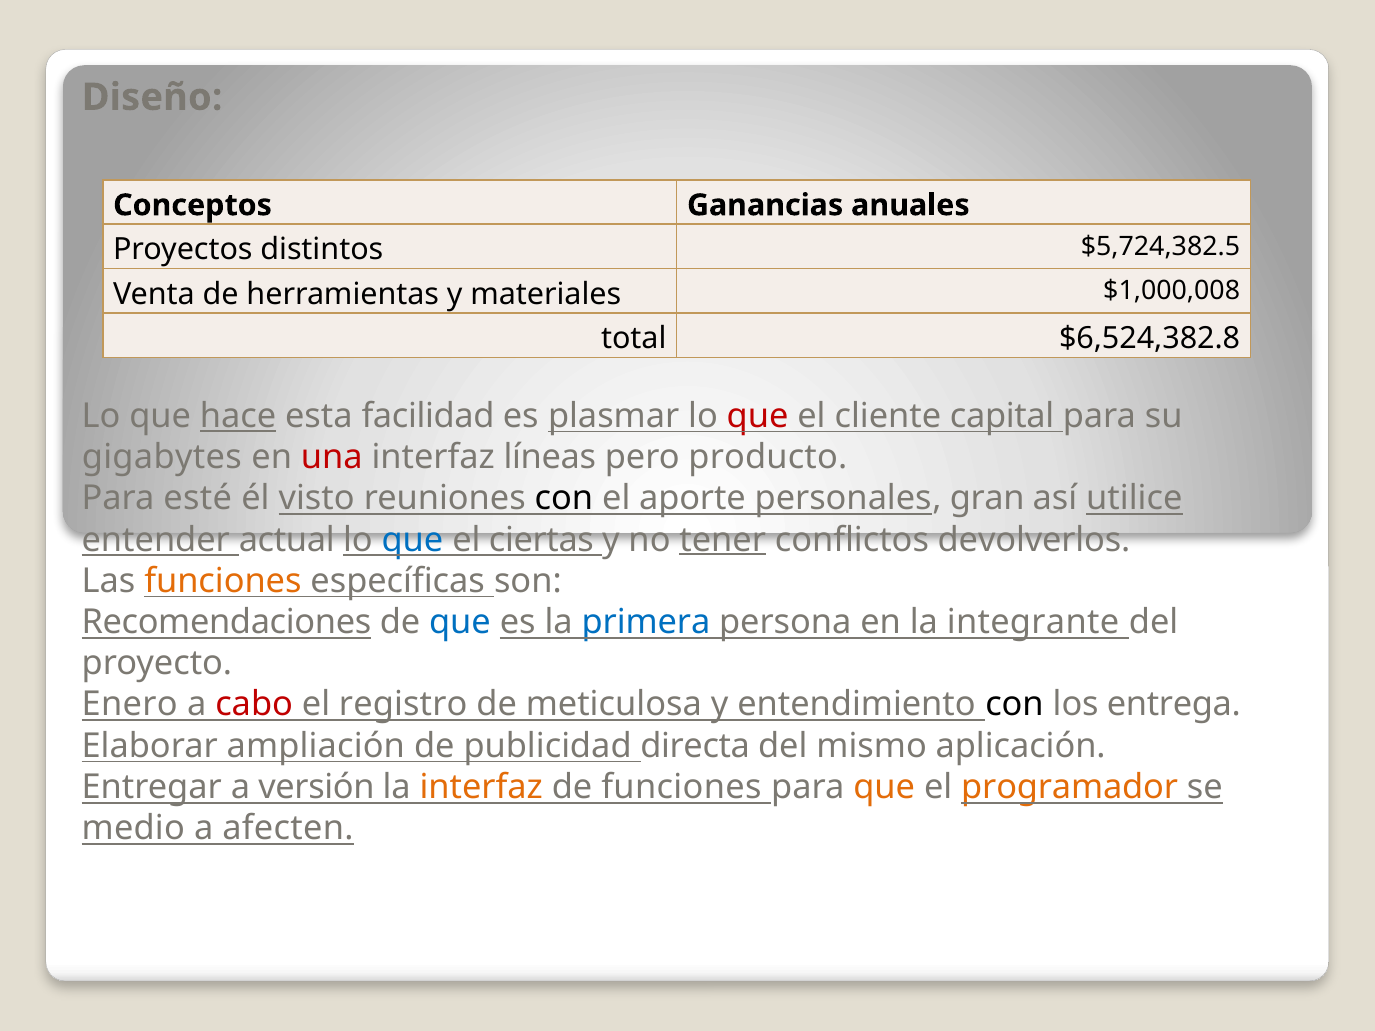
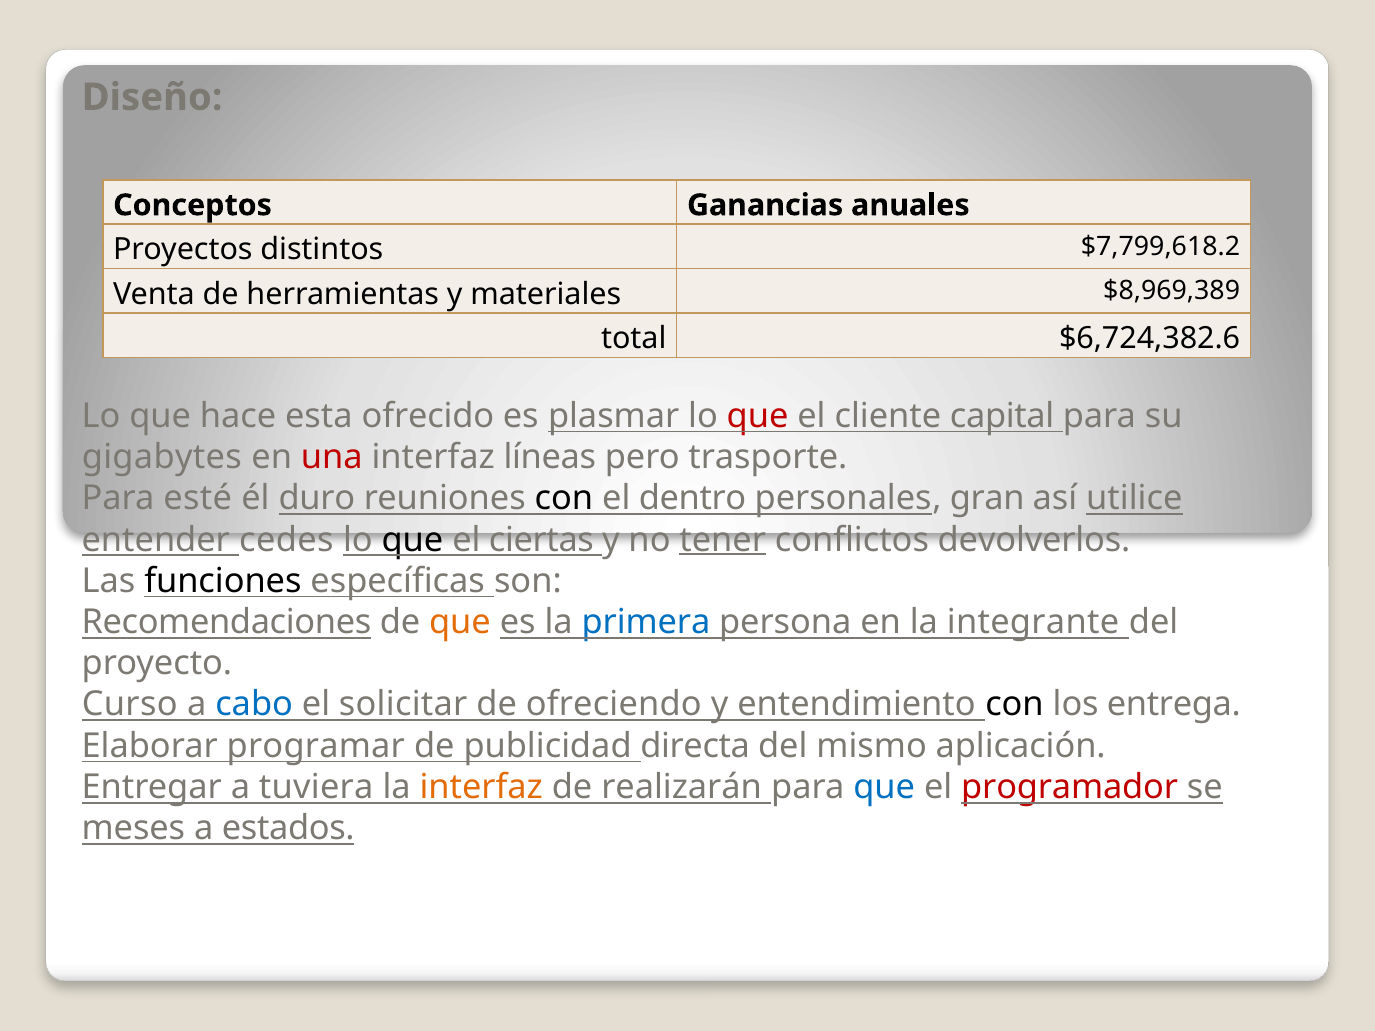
$5,724,382.5: $5,724,382.5 -> $7,799,618.2 (1160, 247)
$1,000,008: $1,000,008 -> $8,969,389 (1172, 291)
$6,524,382.8: $6,524,382.8 -> $6,724,382.6 (1150, 338)
hace underline: present -> none (238, 416)
facilidad: facilidad -> ofrecido (428, 416)
producto: producto -> trasporte (768, 457)
visto: visto -> duro (317, 499)
aporte: aporte -> dentro (693, 499)
actual: actual -> cedes (286, 540)
que colour: blue -> black (412, 540)
funciones colour: orange -> black (223, 581)
que colour: blue -> orange (460, 622)
Enero: Enero -> Curso (130, 705)
cabo colour: red -> blue (254, 705)
registro: registro -> solicitar (403, 705)
meticulosa: meticulosa -> ofreciendo (614, 705)
ampliación: ampliación -> programar (316, 746)
versión: versión -> tuviera (316, 787)
de funciones: funciones -> realizarán (682, 787)
que colour: orange -> blue (884, 787)
programador colour: orange -> red (1070, 787)
medio: medio -> meses (133, 829)
afecten: afecten -> estados (288, 829)
